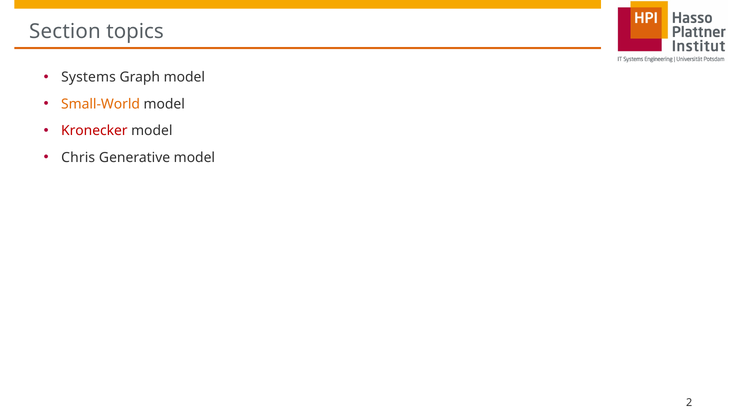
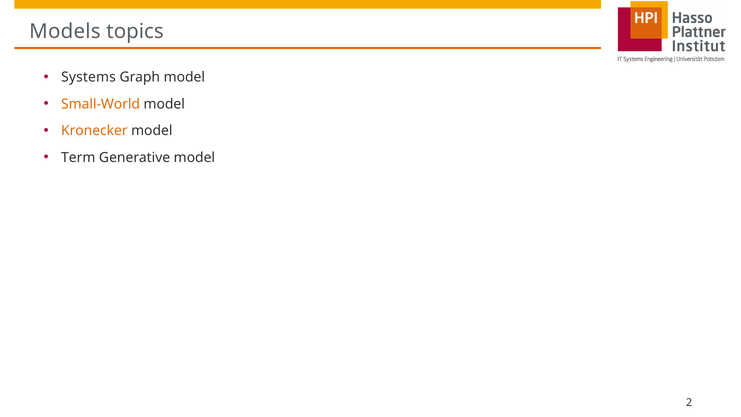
Section: Section -> Models (65, 31)
Kronecker colour: red -> orange (94, 131)
Chris: Chris -> Term (78, 158)
